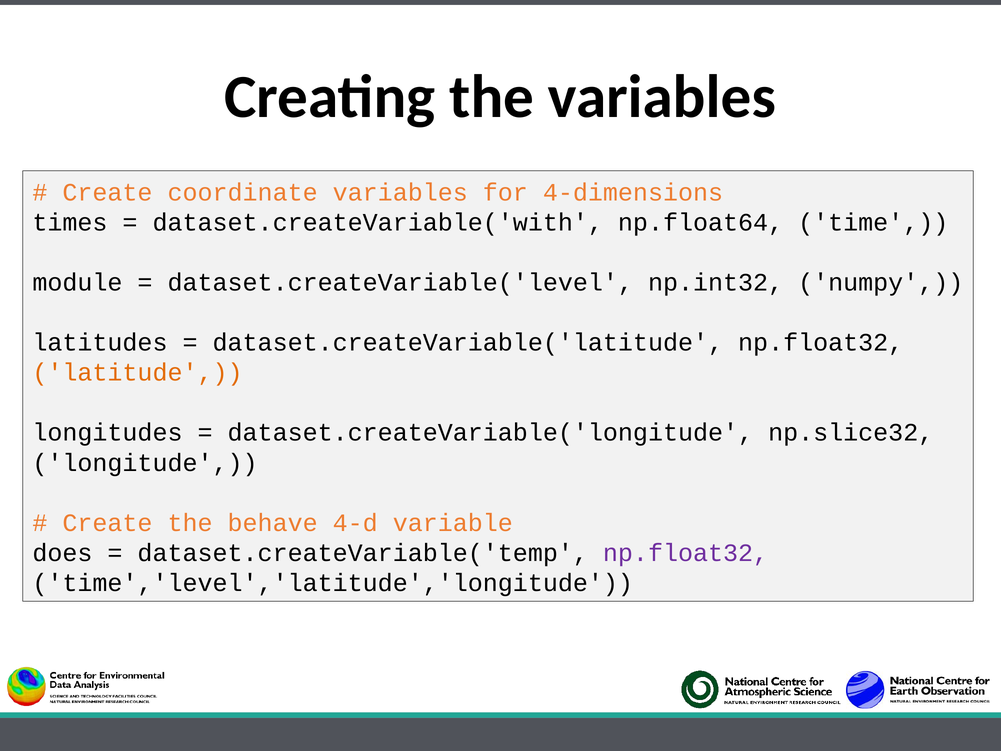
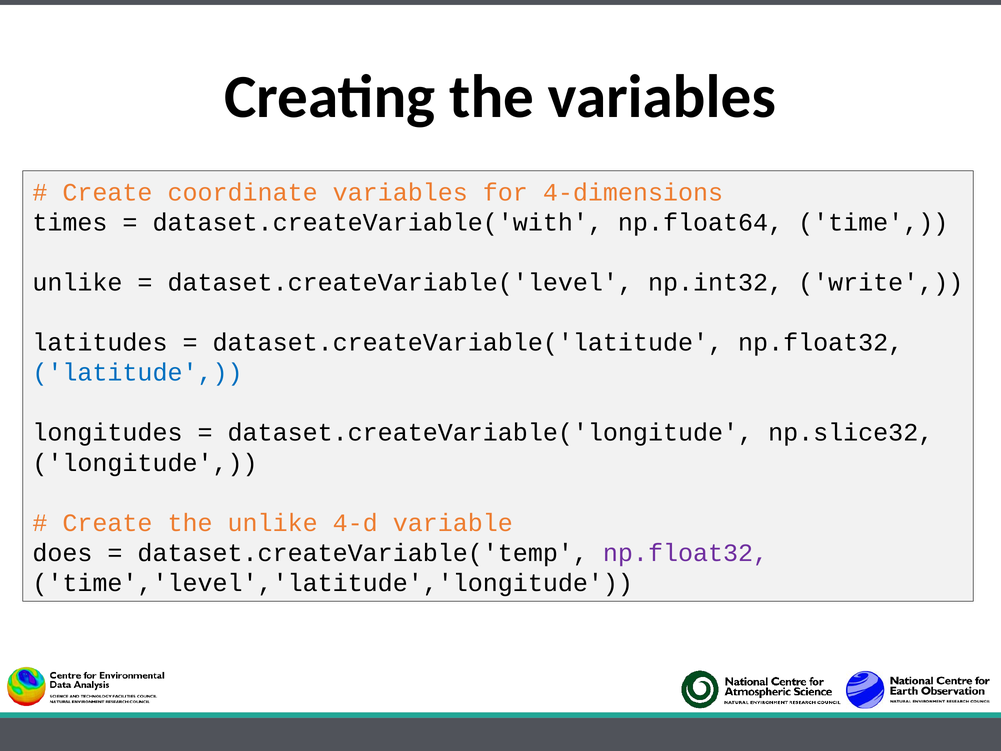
module: module -> unlike (77, 282)
numpy: numpy -> write (881, 282)
latitude colour: orange -> blue (137, 373)
the behave: behave -> unlike (273, 523)
